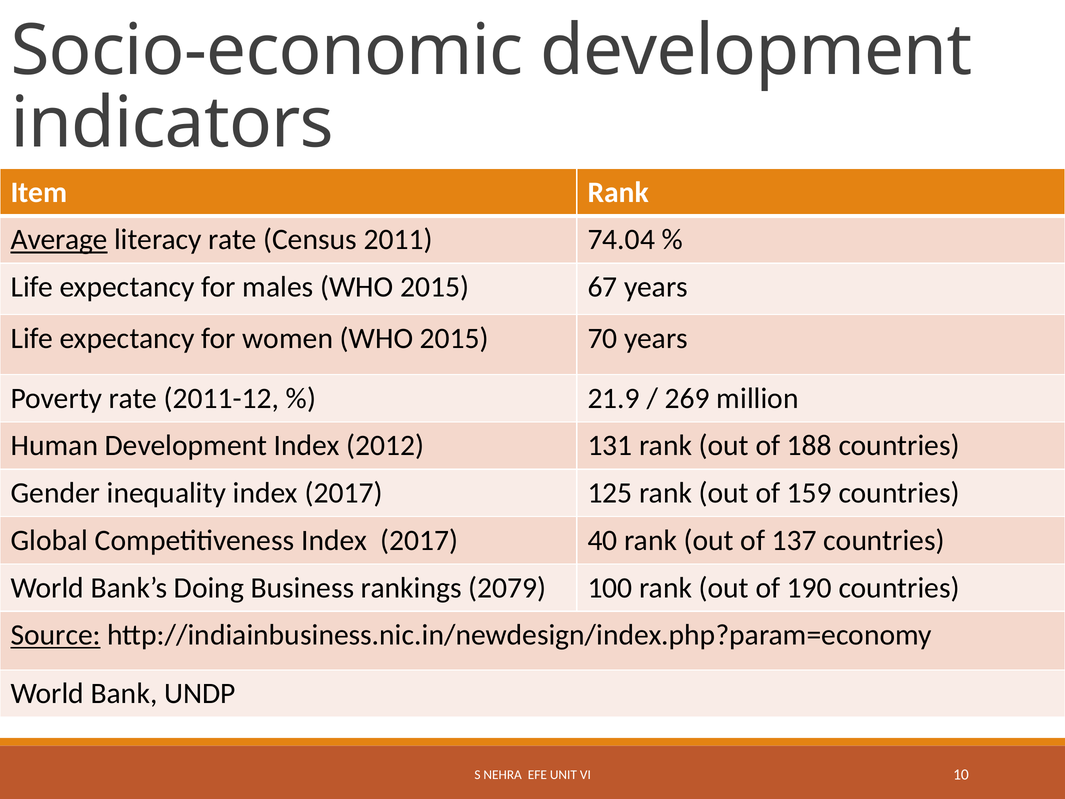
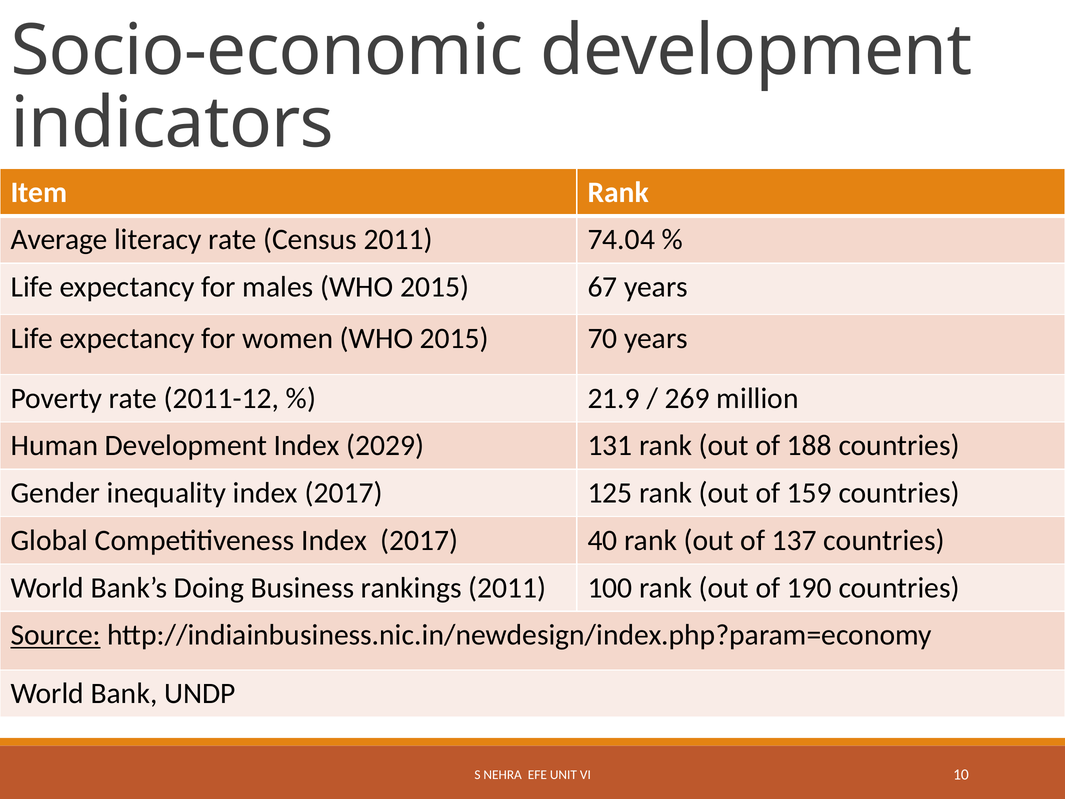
Average underline: present -> none (59, 240)
2012: 2012 -> 2029 (385, 446)
rankings 2079: 2079 -> 2011 (507, 588)
